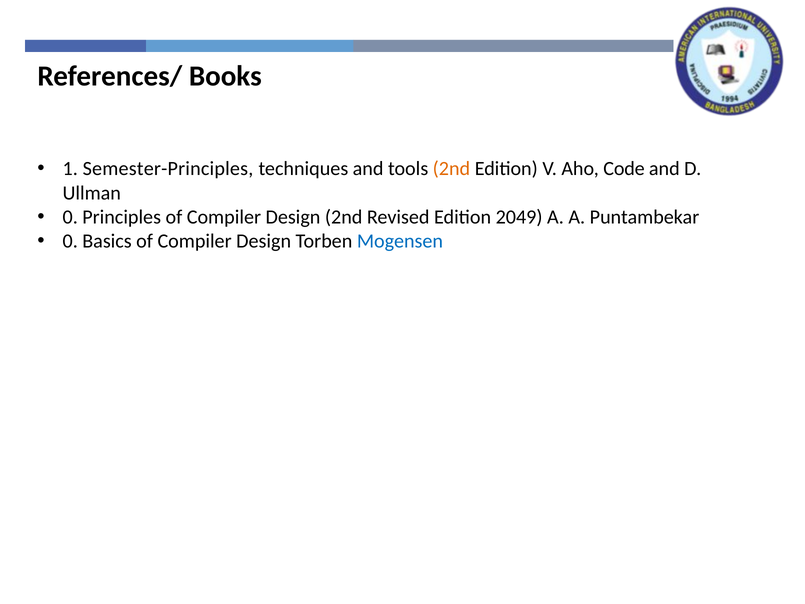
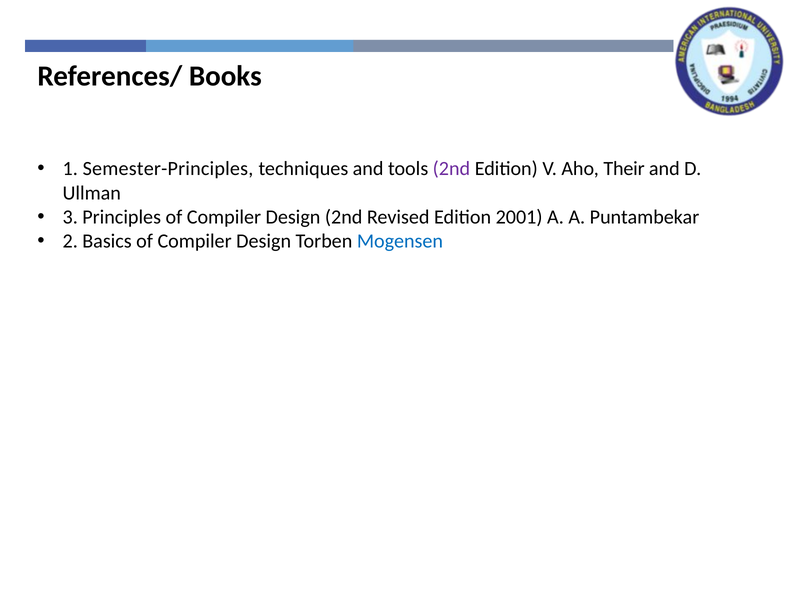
2nd colour: orange -> purple (451, 169)
Code: Code -> Their (624, 169)
0: 0 -> 3 (70, 217)
2049: 2049 -> 2001 (519, 217)
0: 0 -> 2 (70, 241)
